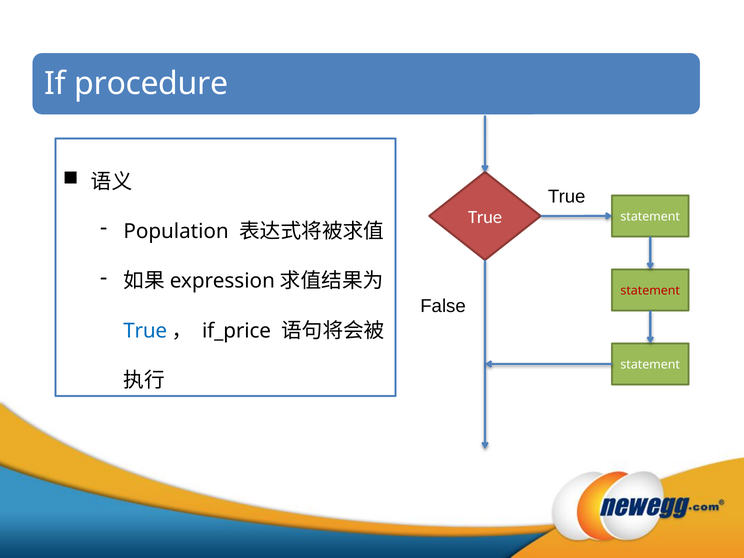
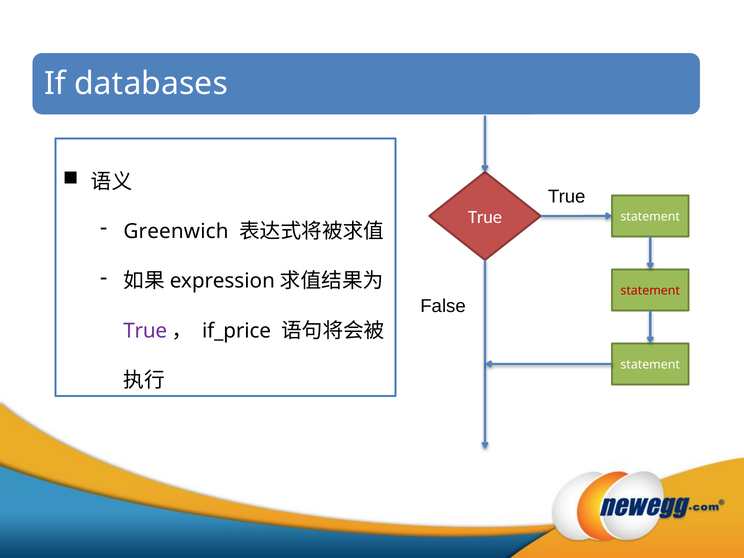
procedure: procedure -> databases (151, 84)
Population: Population -> Greenwich (176, 231)
True colour: blue -> purple (145, 331)
